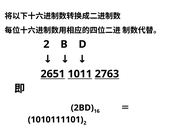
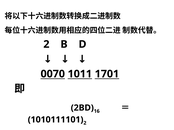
2651: 2651 -> 0070 (53, 74)
2763: 2763 -> 1701 (107, 74)
